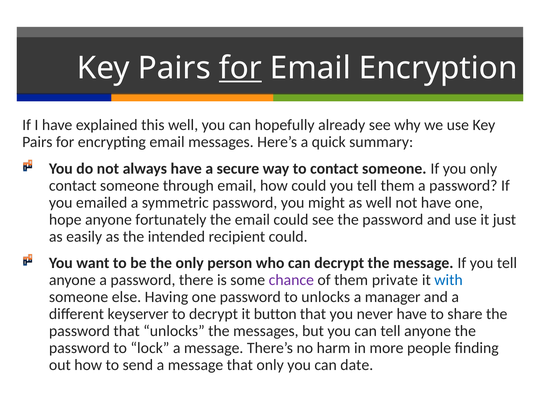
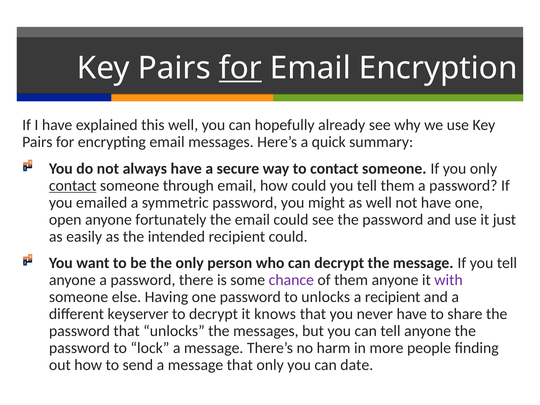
contact underline: none -> present (73, 186)
hope: hope -> open (65, 220)
them private: private -> anyone (395, 280)
with colour: blue -> purple (449, 280)
a manager: manager -> recipient (393, 297)
button: button -> knows (275, 314)
